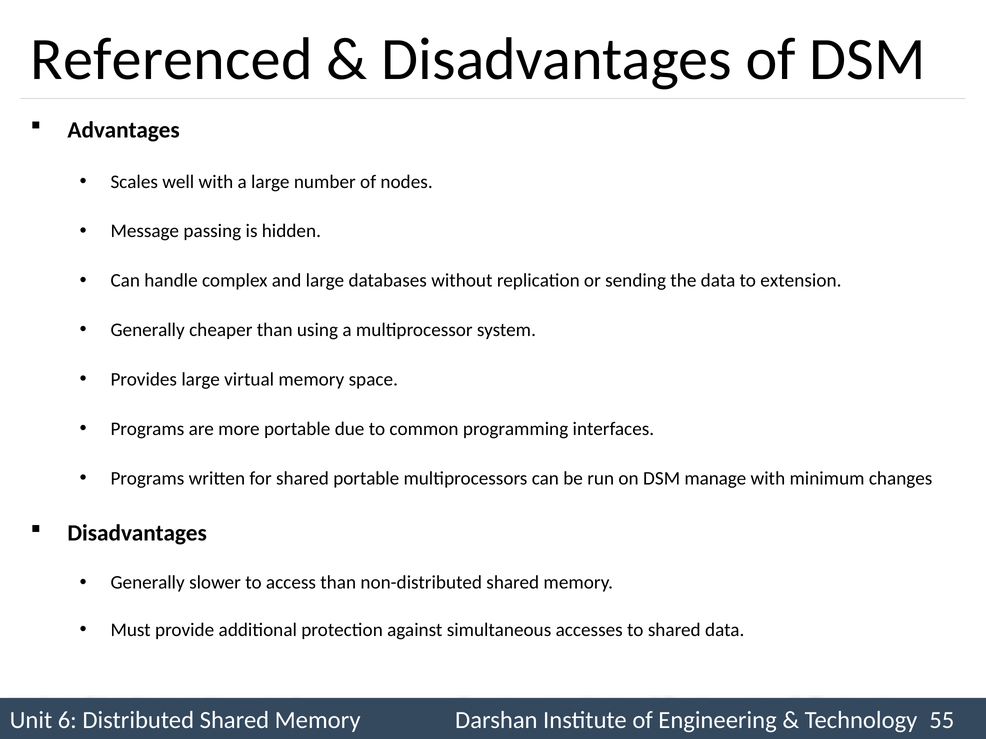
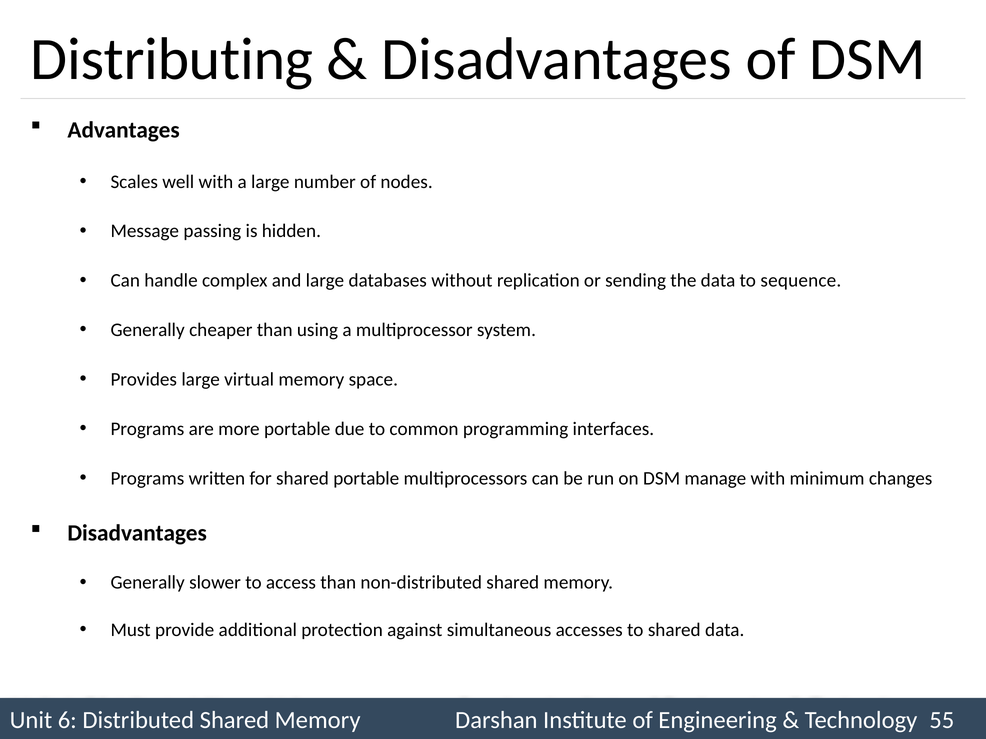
Referenced: Referenced -> Distributing (172, 59)
extension: extension -> sequence (801, 281)
